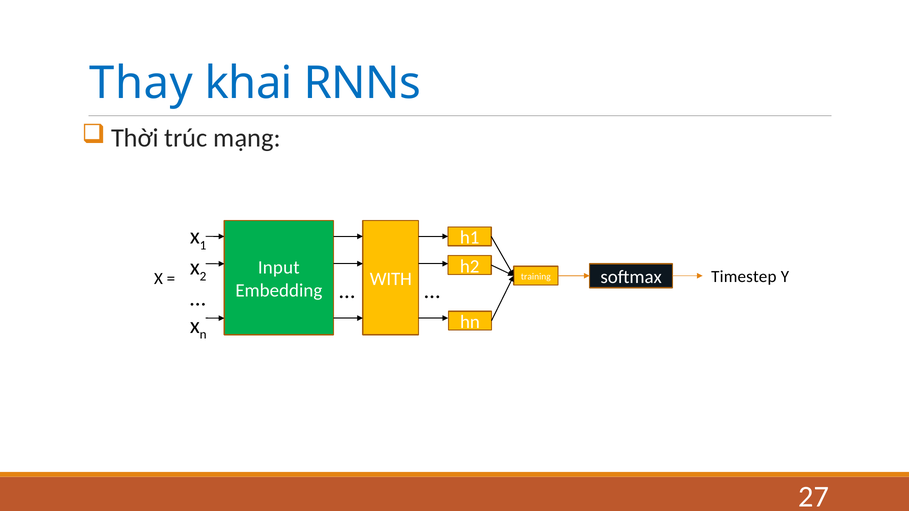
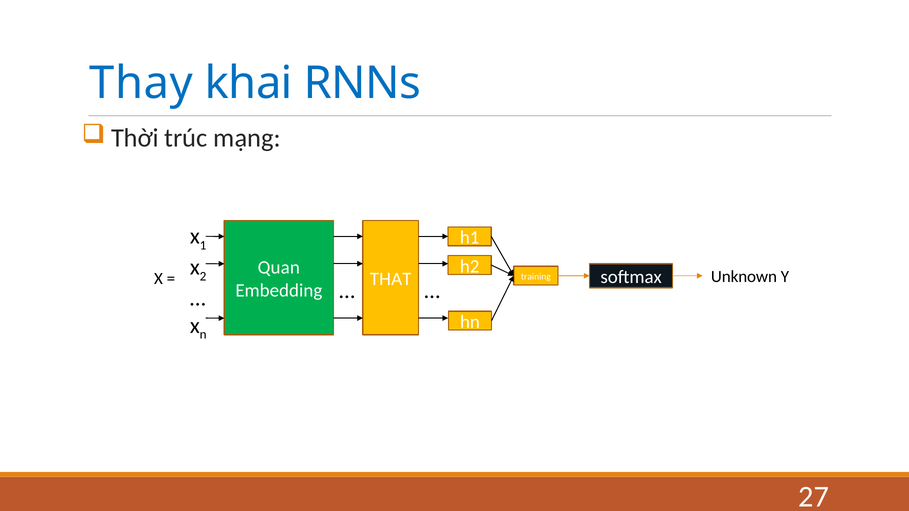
Input: Input -> Quan (279, 268)
WITH: WITH -> THAT (391, 279)
Timestep: Timestep -> Unknown (744, 277)
